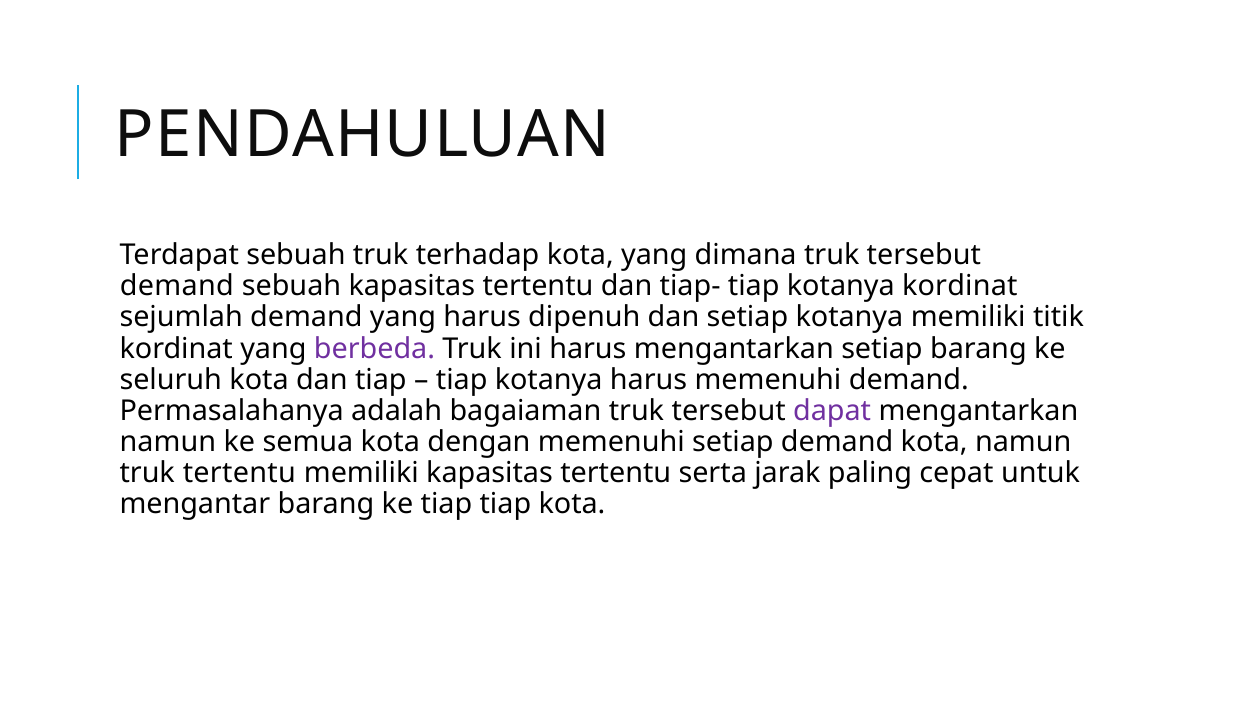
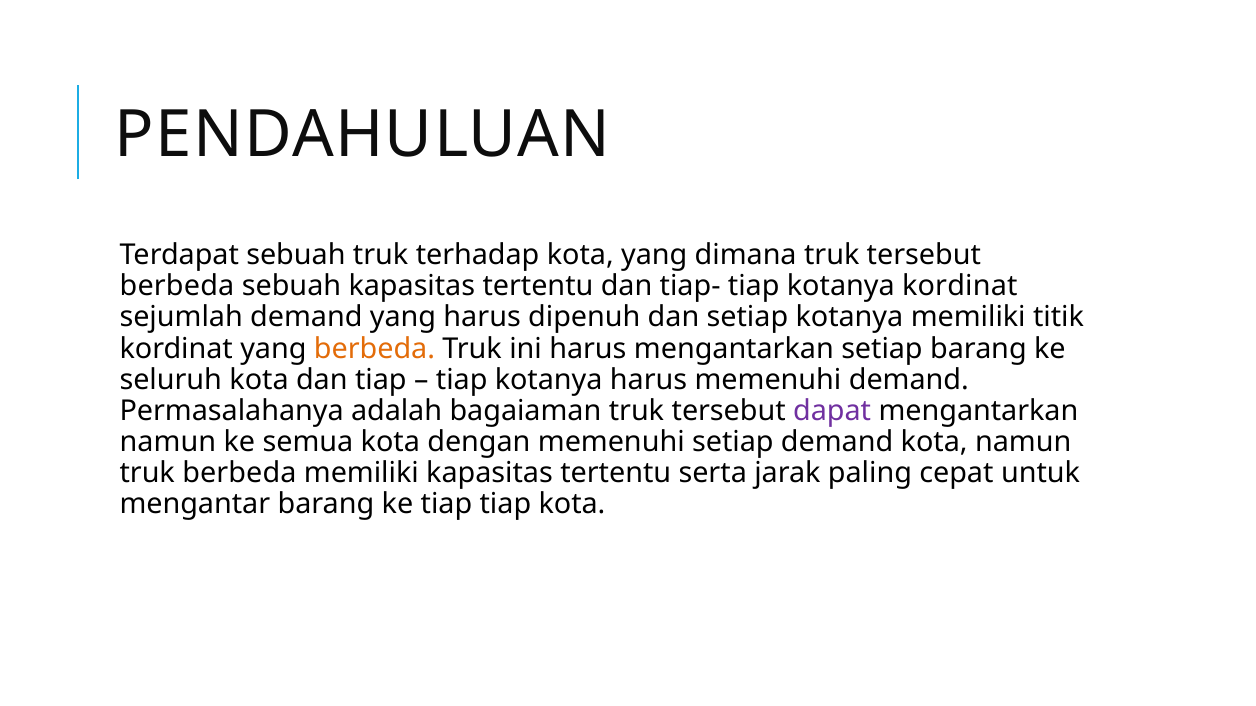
demand: demand -> berbeda (177, 287)
berbeda colour: purple -> orange (374, 349)
truk tertentu: tertentu -> berbeda (239, 473)
